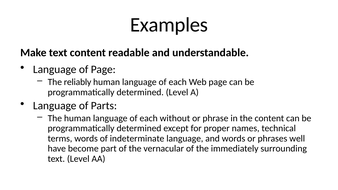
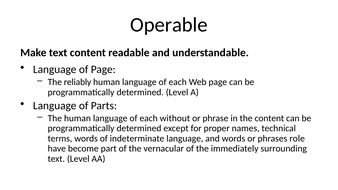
Examples: Examples -> Operable (169, 25)
well: well -> role (297, 139)
